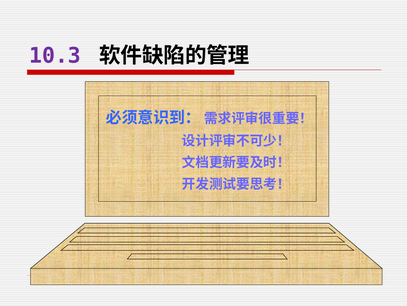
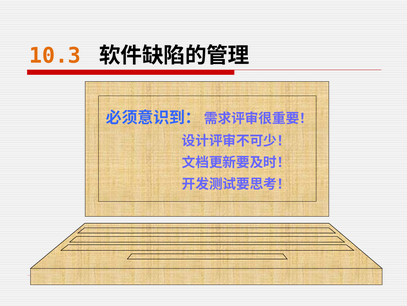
10.3 colour: purple -> orange (55, 55)
